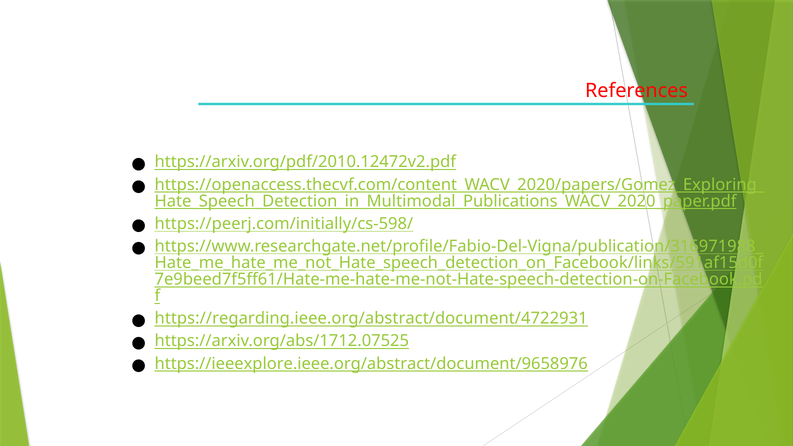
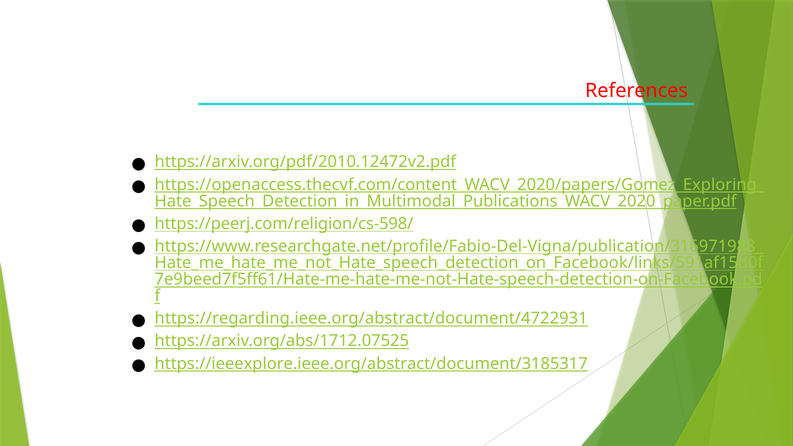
https://peerj.com/initially/cs-598/: https://peerj.com/initially/cs-598/ -> https://peerj.com/religion/cs-598/ (284, 224)
https://ieeexplore.ieee.org/abstract/document/9658976: https://ieeexplore.ieee.org/abstract/document/9658976 -> https://ieeexplore.ieee.org/abstract/document/3185317 (371, 364)
